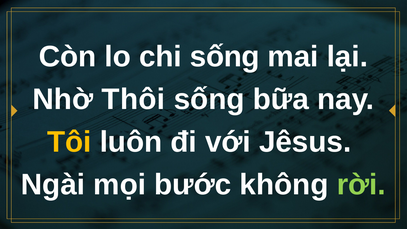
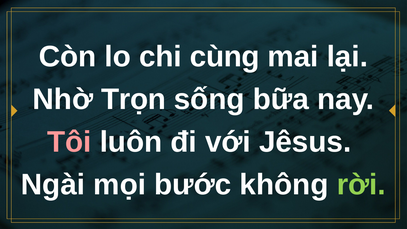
chi sống: sống -> cùng (225, 57)
Thôi: Thôi -> Trọn (134, 99)
Tôi colour: yellow -> pink (69, 142)
